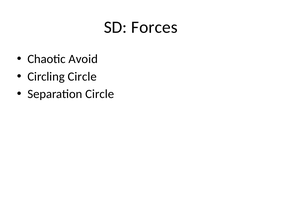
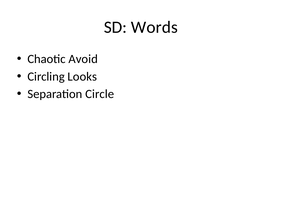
Forces: Forces -> Words (154, 27)
Circling Circle: Circle -> Looks (82, 77)
